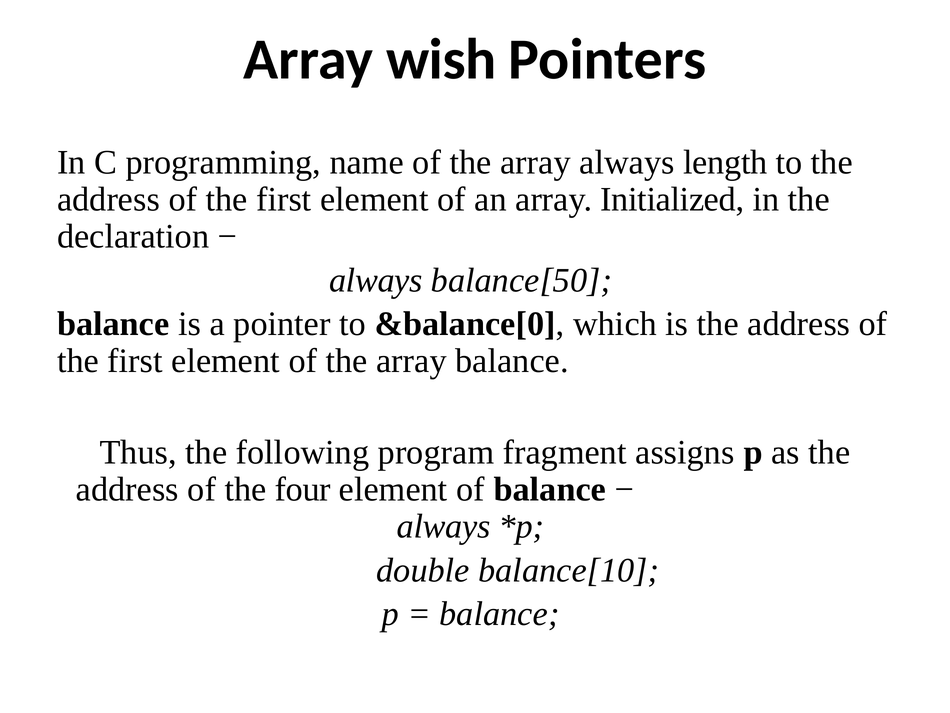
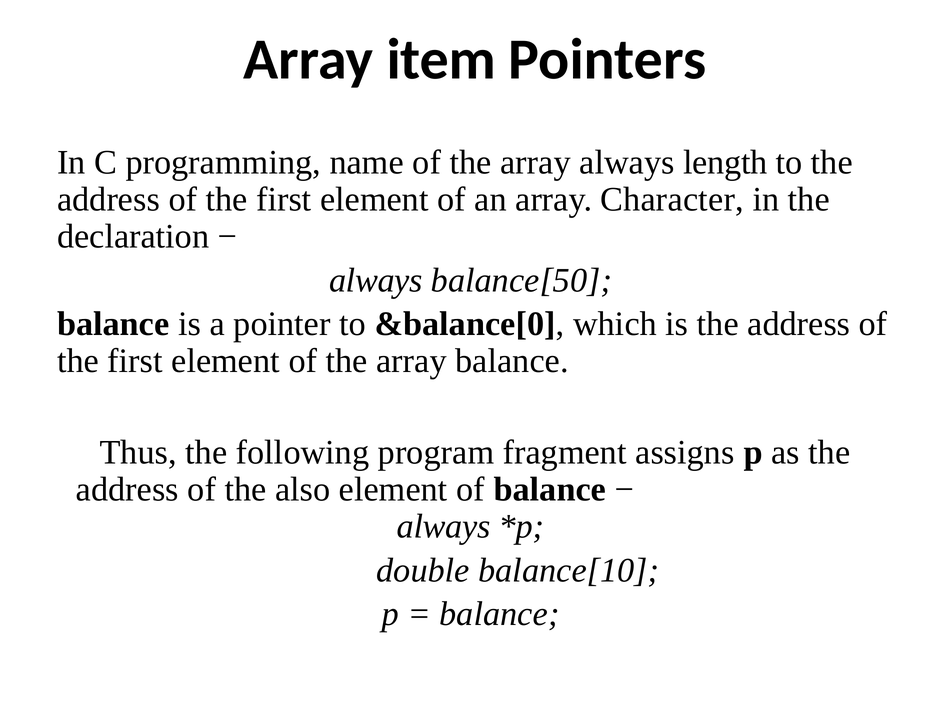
wish: wish -> item (441, 59)
Initialized: Initialized -> Character (672, 199)
four: four -> also (303, 489)
